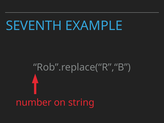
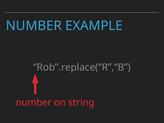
SEVENTH: SEVENTH -> NUMBER (34, 26)
